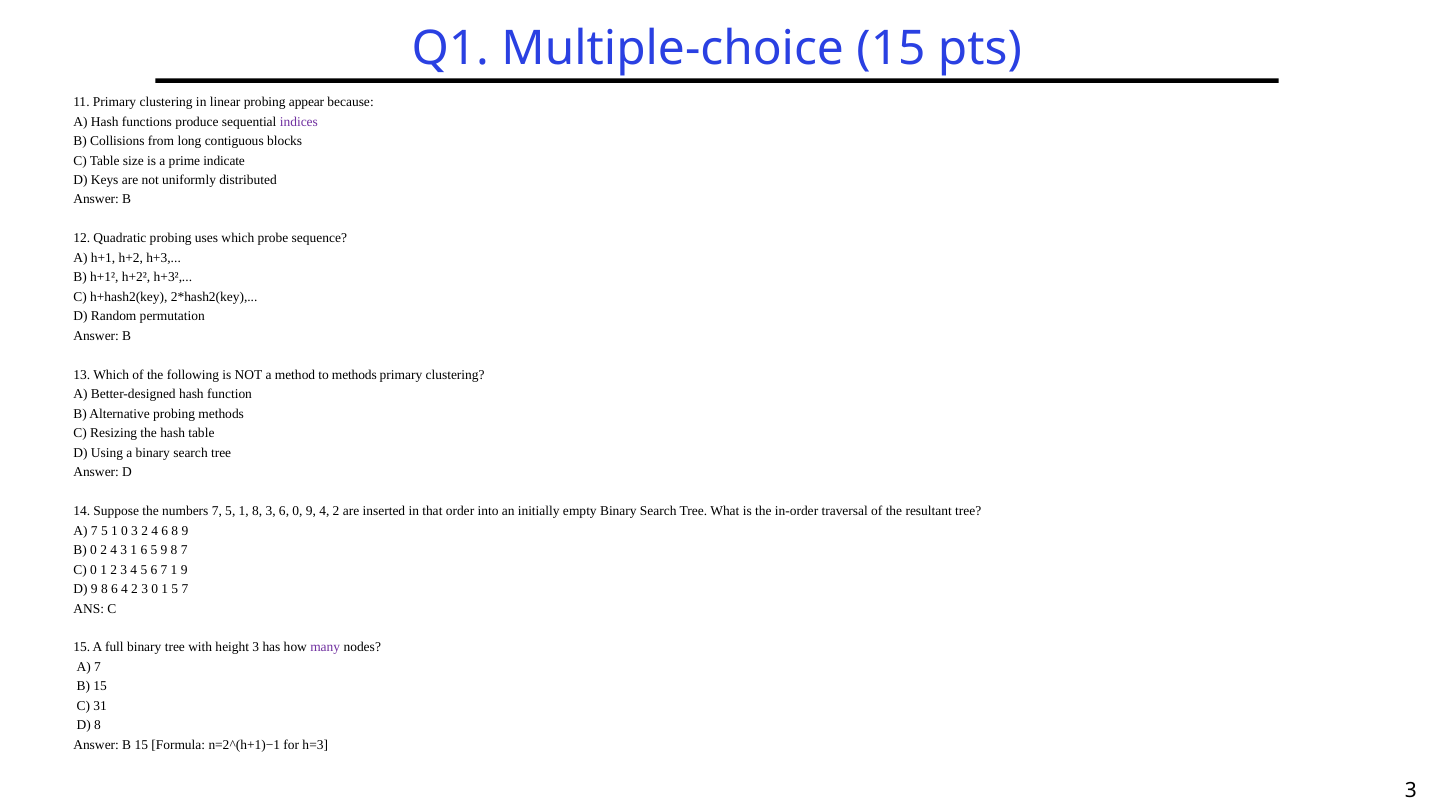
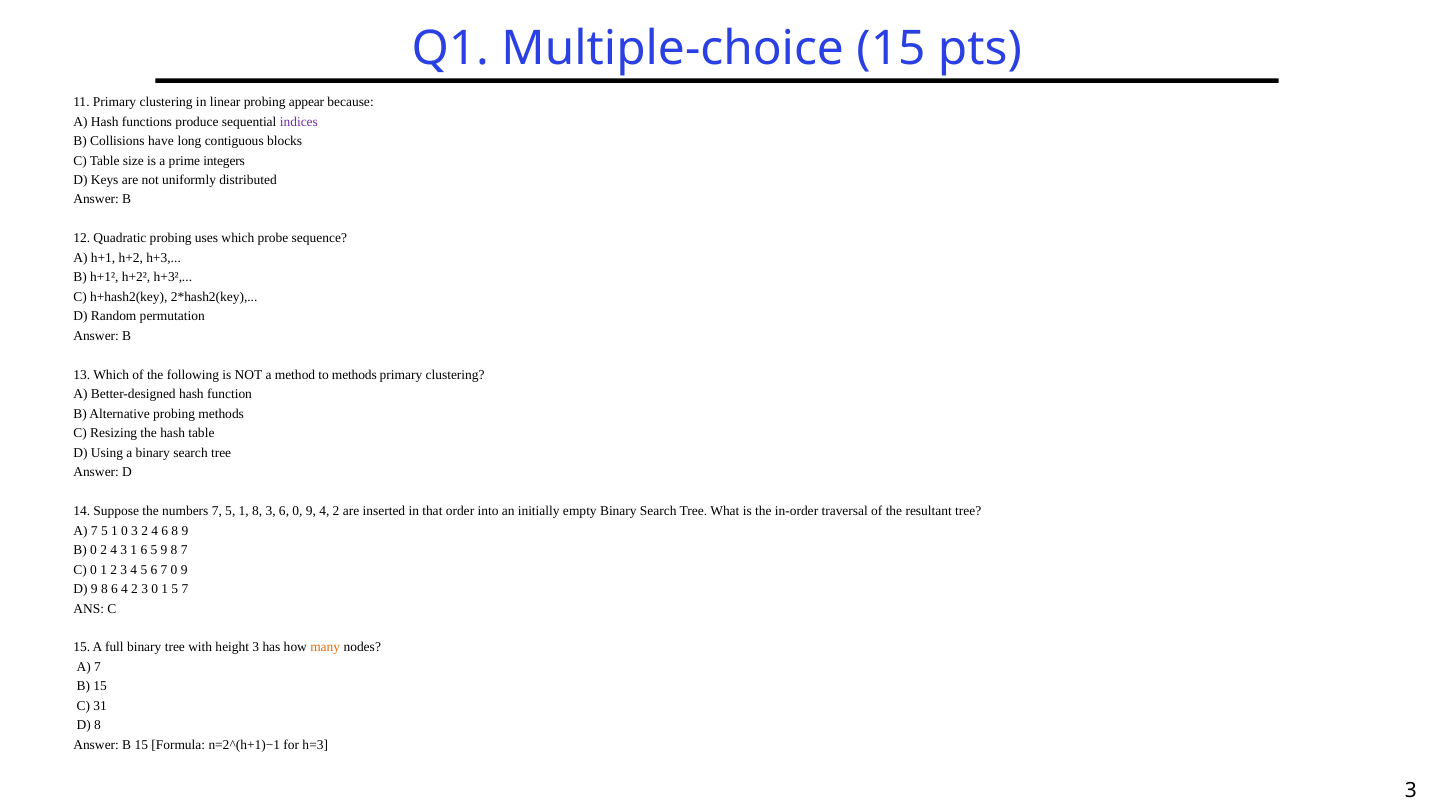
from: from -> have (161, 141)
indicate: indicate -> integers (224, 160)
7 1: 1 -> 0 (174, 569)
many colour: purple -> orange (325, 647)
